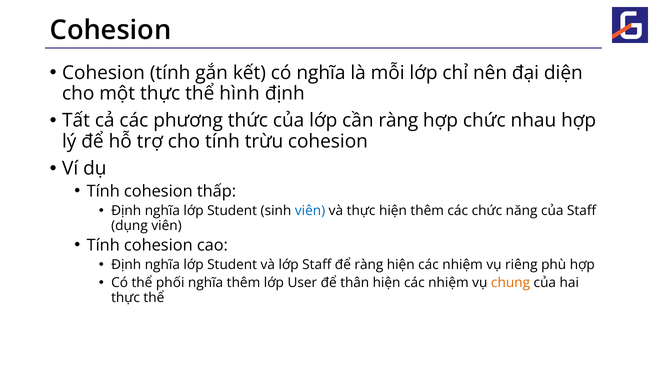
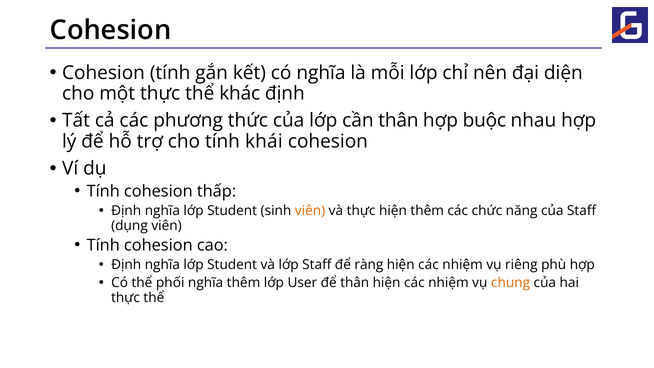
hình: hình -> khác (240, 93)
cần ràng: ràng -> thân (398, 121)
hợp chức: chức -> buộc (484, 121)
trừu: trừu -> khái (264, 141)
viên colour: blue -> orange (310, 211)
